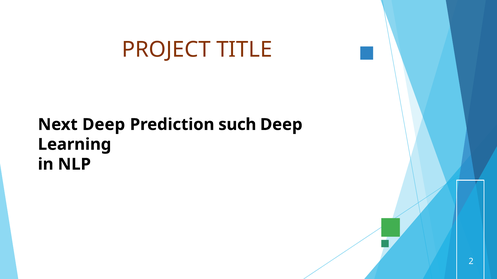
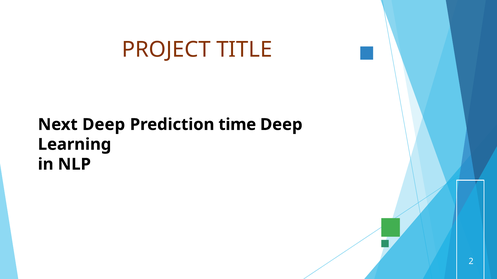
such: such -> time (237, 125)
